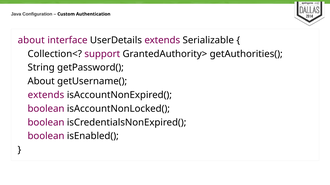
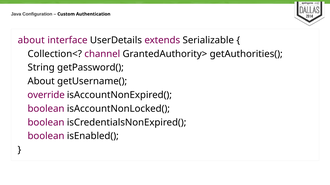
support: support -> channel (102, 54)
extends: extends -> override (46, 95)
